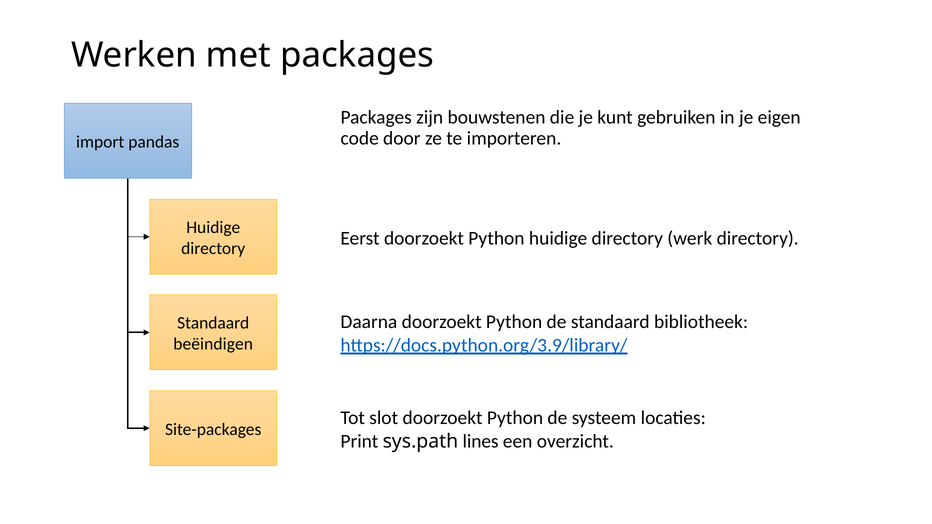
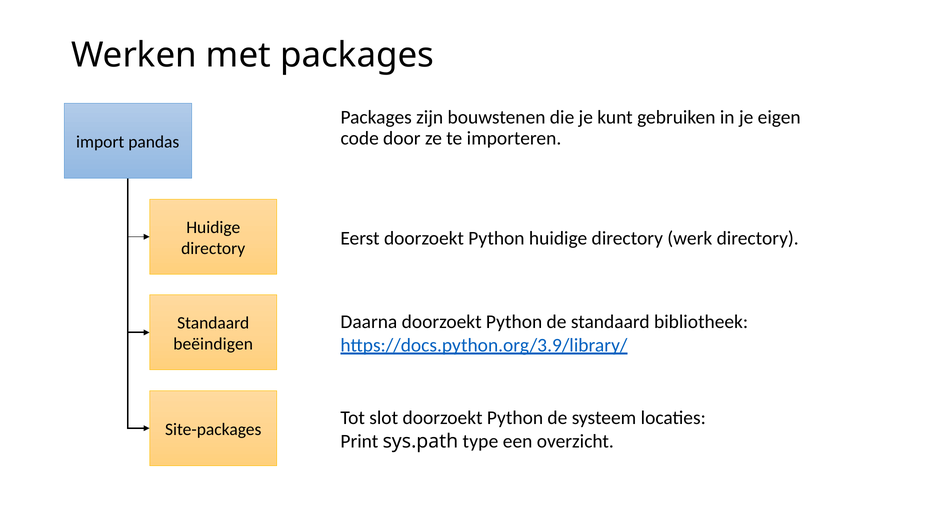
lines: lines -> type (480, 441)
